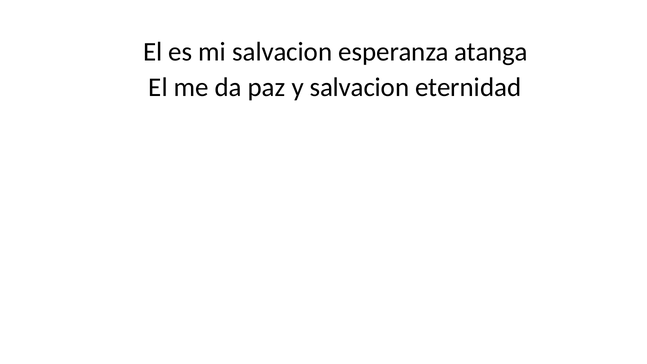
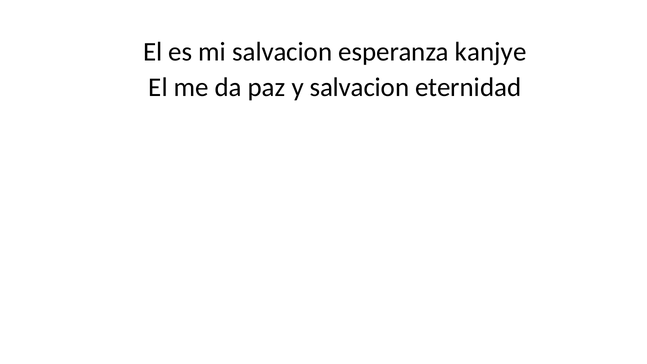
atanga: atanga -> kanjye (491, 52)
